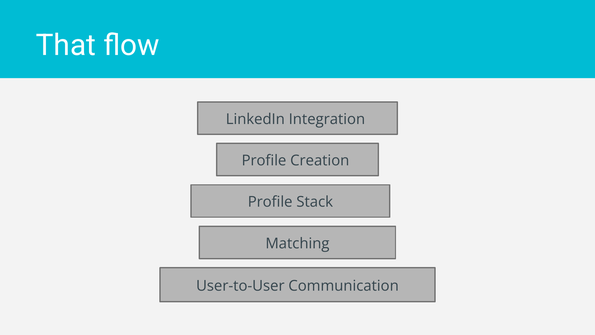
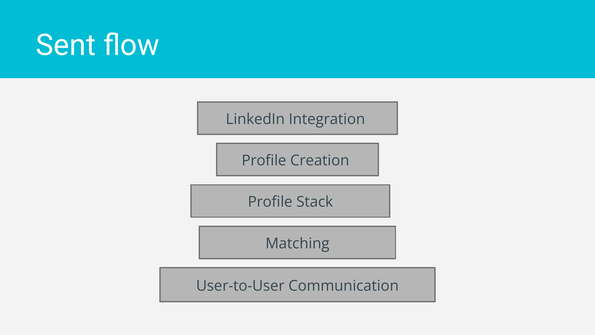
That: That -> Sent (66, 45)
